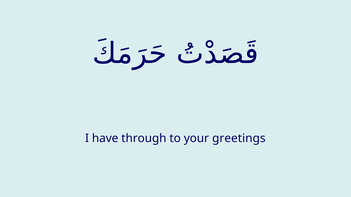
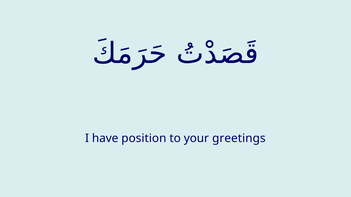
through: through -> position (144, 139)
